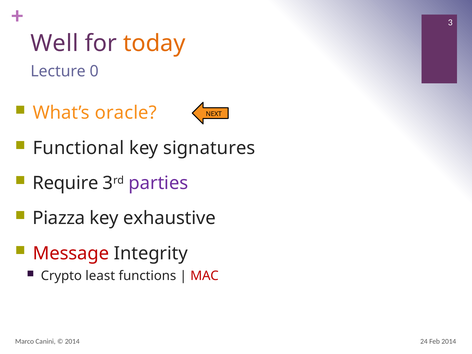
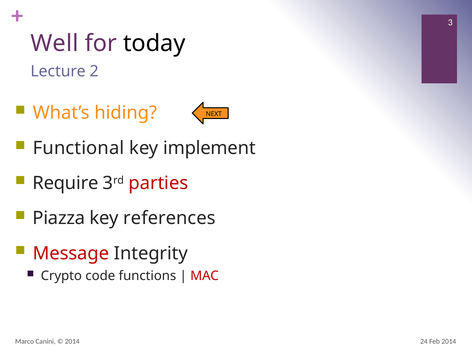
today colour: orange -> black (154, 43)
0: 0 -> 2 (94, 71)
oracle: oracle -> hiding (126, 113)
signatures: signatures -> implement (209, 148)
parties colour: purple -> red (158, 183)
exhaustive: exhaustive -> references (170, 218)
least: least -> code (100, 276)
